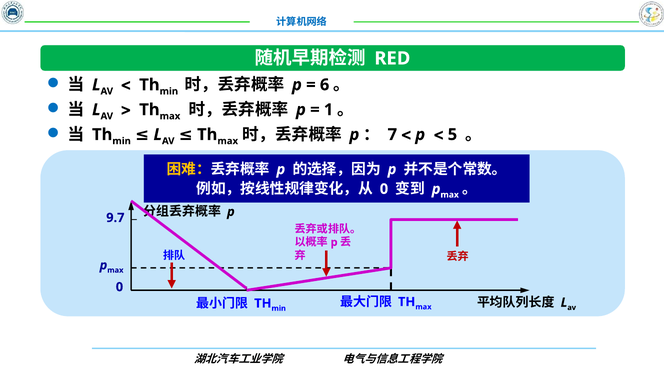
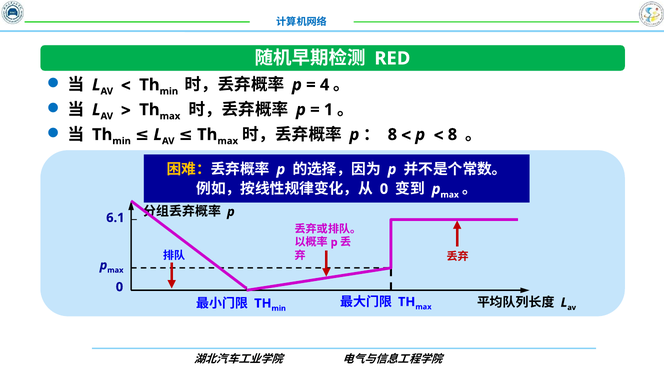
6: 6 -> 4 (325, 85)
7: 7 -> 8 (392, 135)
5: 5 -> 8 (452, 135)
9.7: 9.7 -> 6.1 (115, 218)
